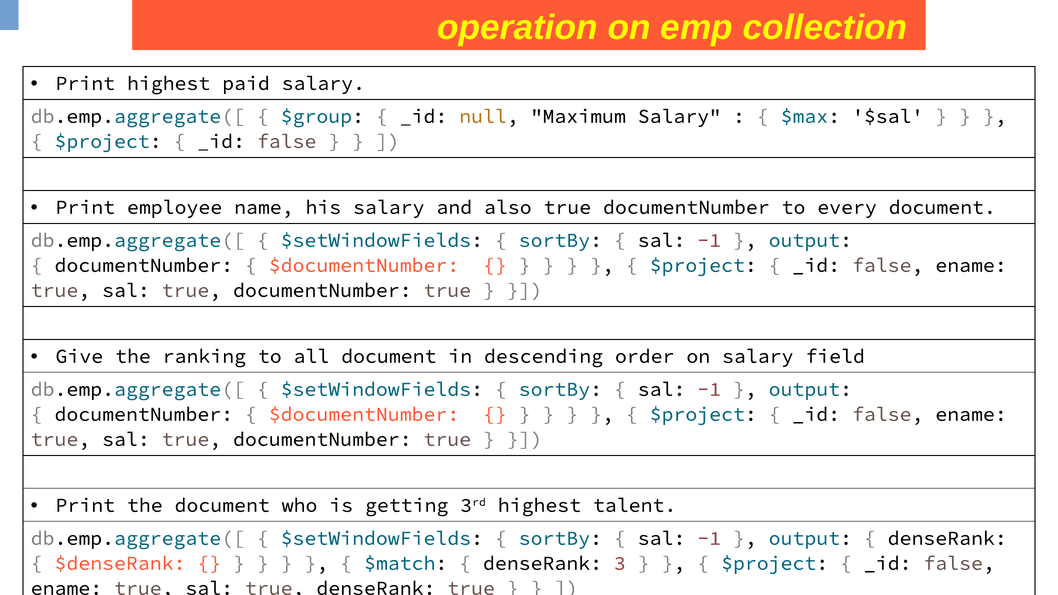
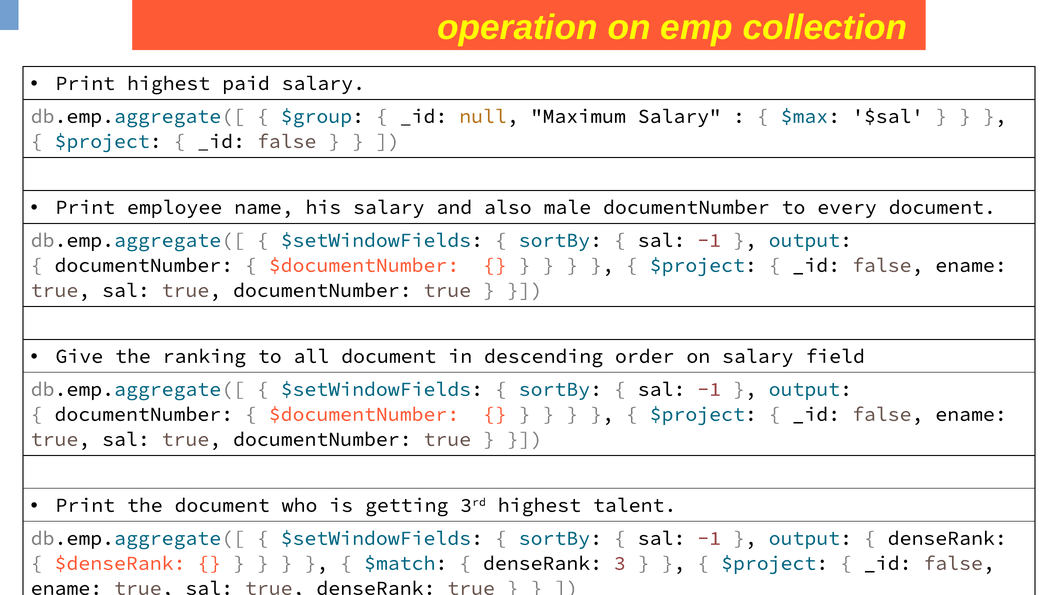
also true: true -> male (567, 207)
